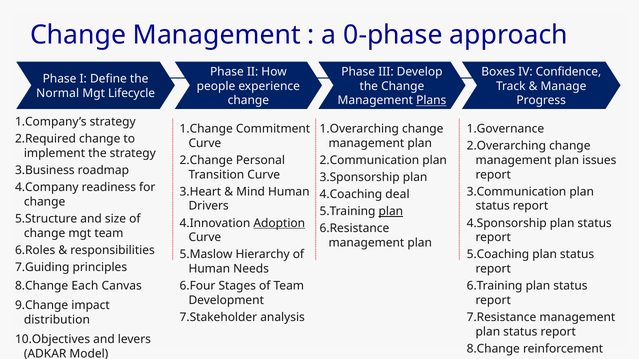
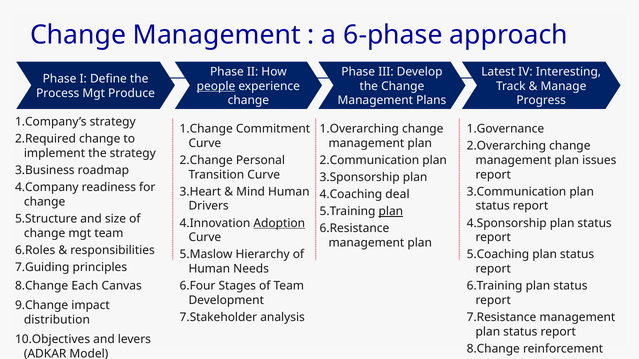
0-phase: 0-phase -> 6-phase (393, 35)
Boxes: Boxes -> Latest (498, 72)
Confidence: Confidence -> Interesting (568, 72)
people underline: none -> present (216, 86)
Normal: Normal -> Process (58, 93)
Lifecycle: Lifecycle -> Produce (131, 93)
Plans underline: present -> none (431, 101)
